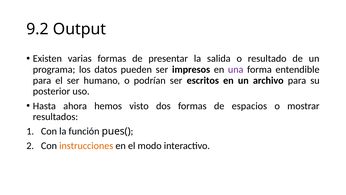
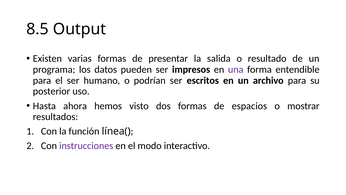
9.2: 9.2 -> 8.5 (38, 29)
pues(: pues( -> línea( (116, 131)
instrucciones colour: orange -> purple (86, 146)
